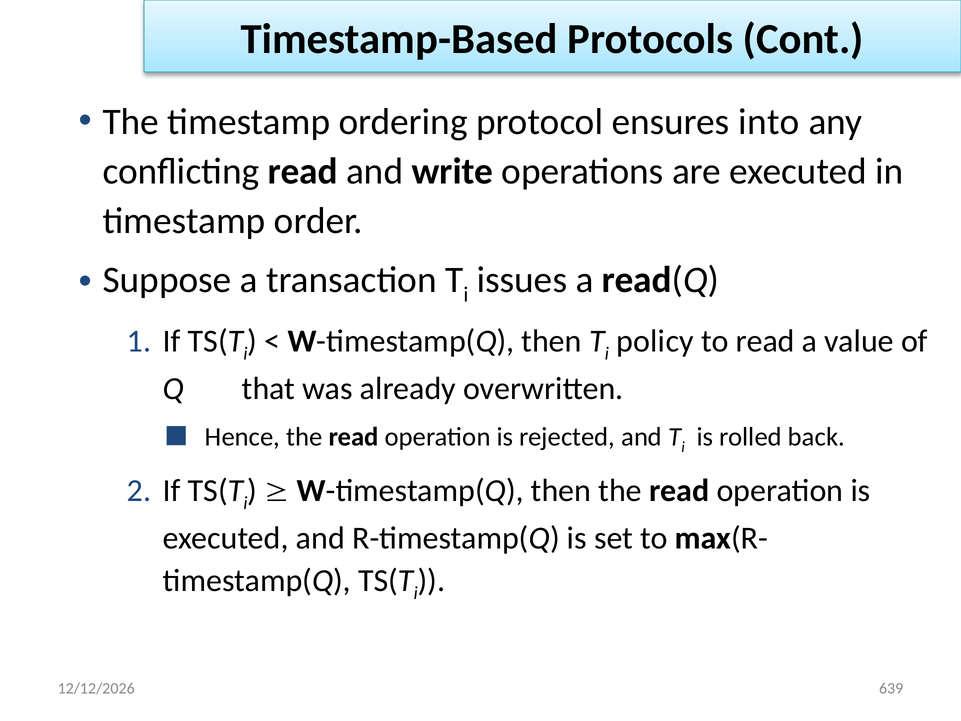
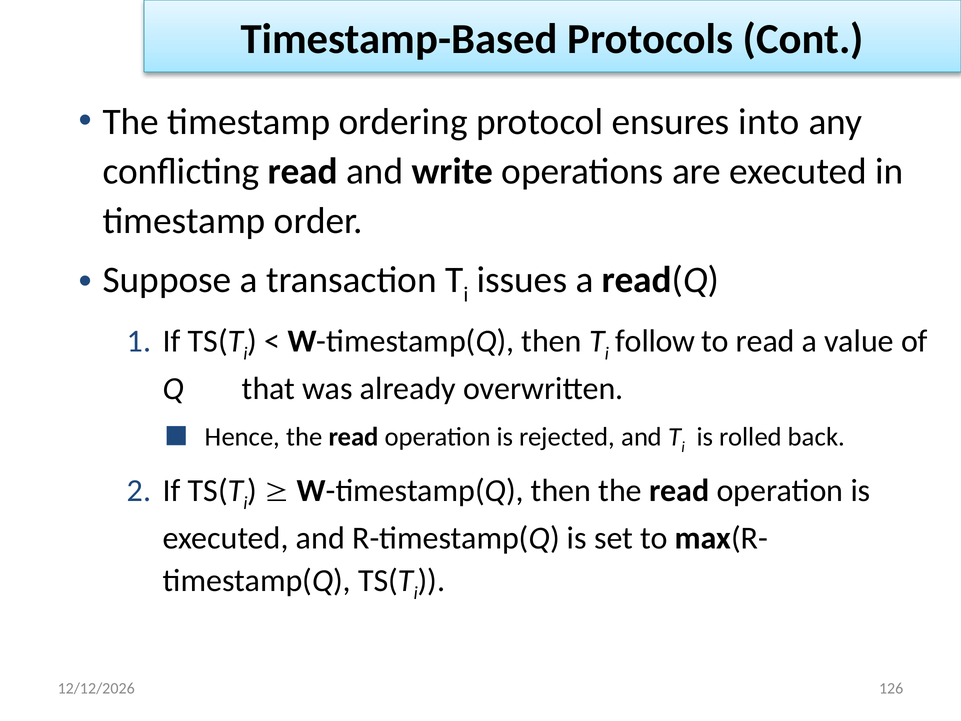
policy: policy -> follow (655, 341)
639: 639 -> 126 (891, 688)
